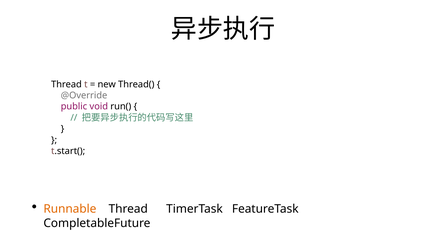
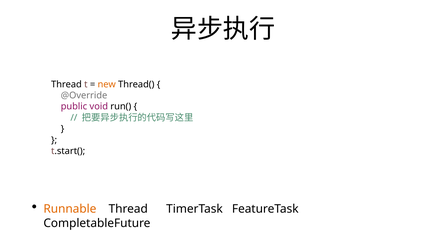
new colour: black -> orange (107, 84)
